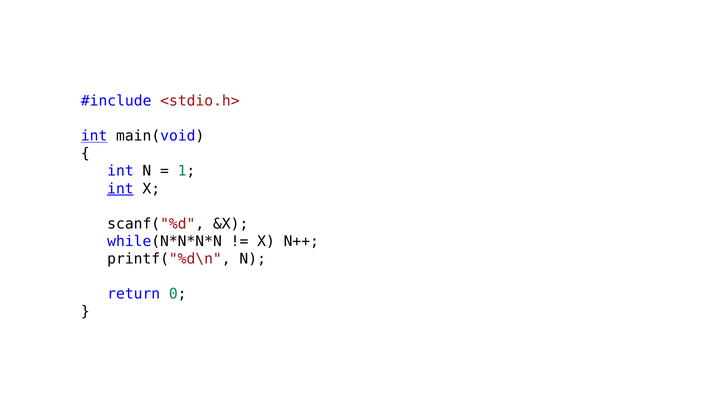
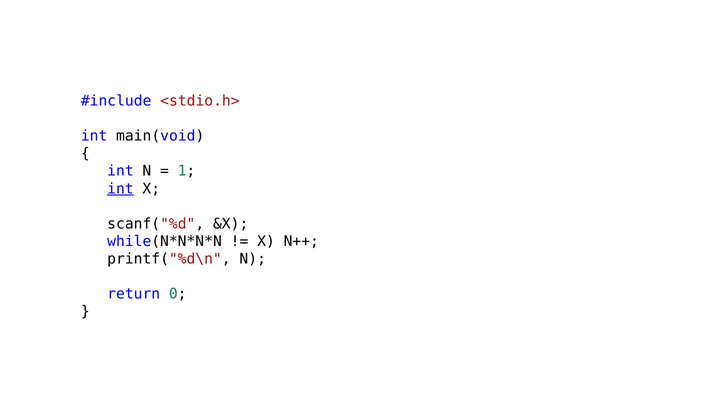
int underline: present -> none (94, 136)
